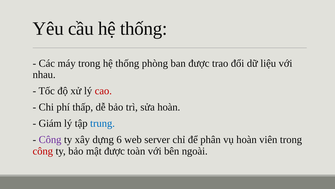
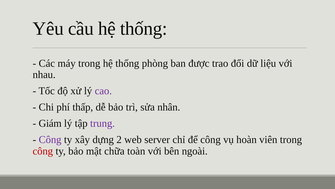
cao colour: red -> purple (103, 91)
sửa hoàn: hoàn -> nhân (169, 107)
trung colour: blue -> purple (103, 123)
6: 6 -> 2 (119, 139)
để phân: phân -> công (211, 139)
mật được: được -> chữa (114, 151)
